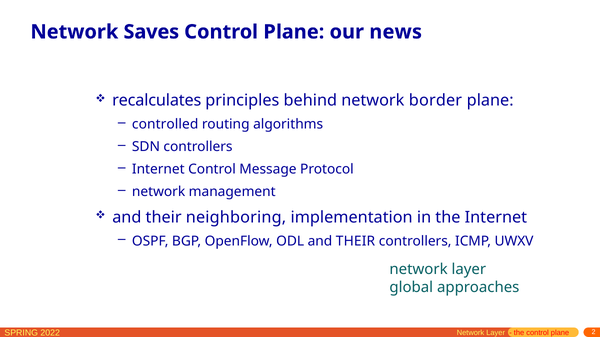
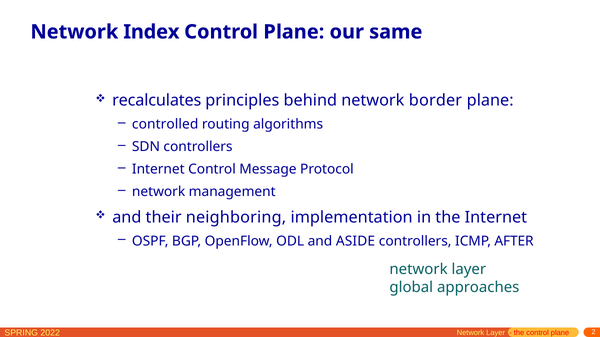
Saves: Saves -> Index (151, 32)
news: news -> same (396, 32)
ODL and THEIR: THEIR -> ASIDE (355, 241)
UWXV: UWXV -> AFTER (514, 241)
